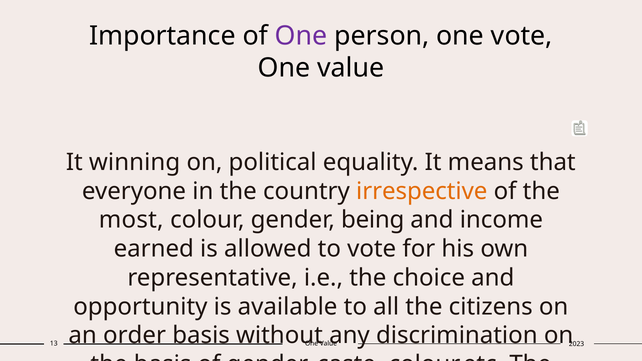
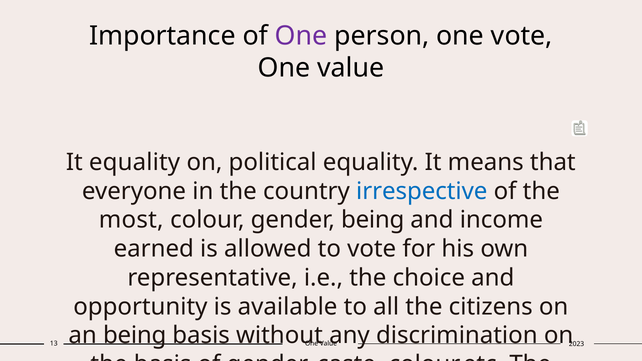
It winning: winning -> equality (135, 162)
irrespective colour: orange -> blue (422, 191)
an order: order -> being (135, 336)
